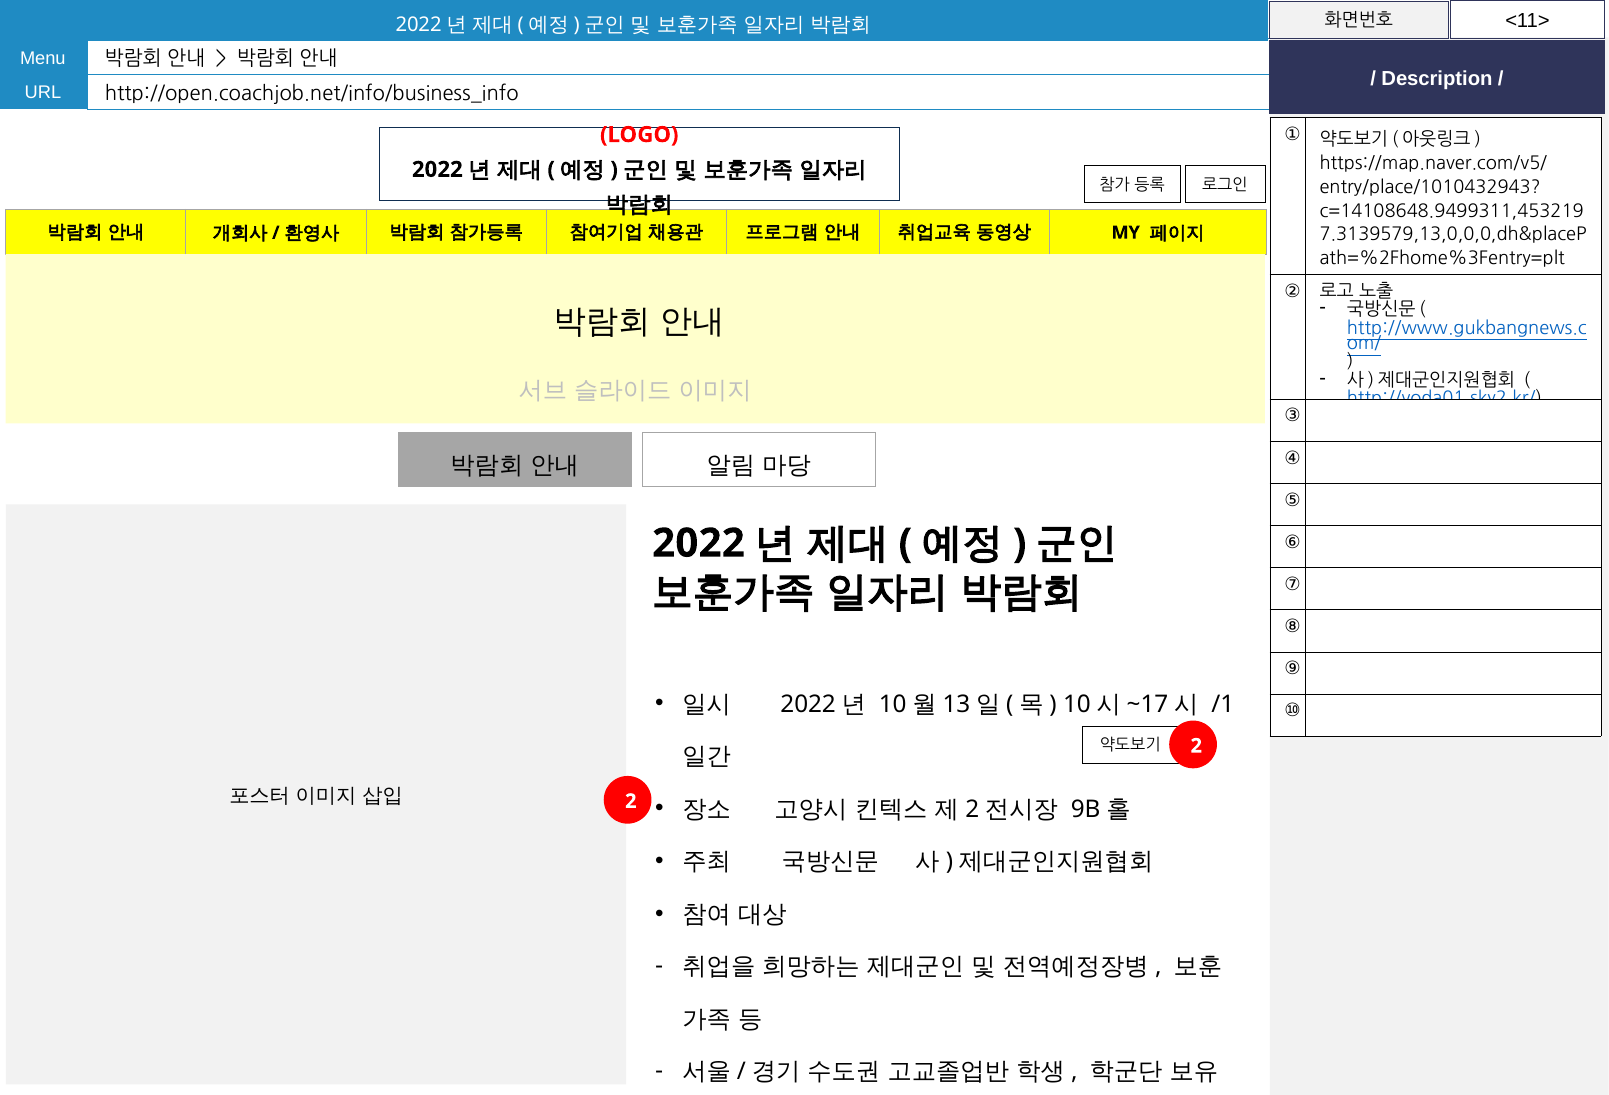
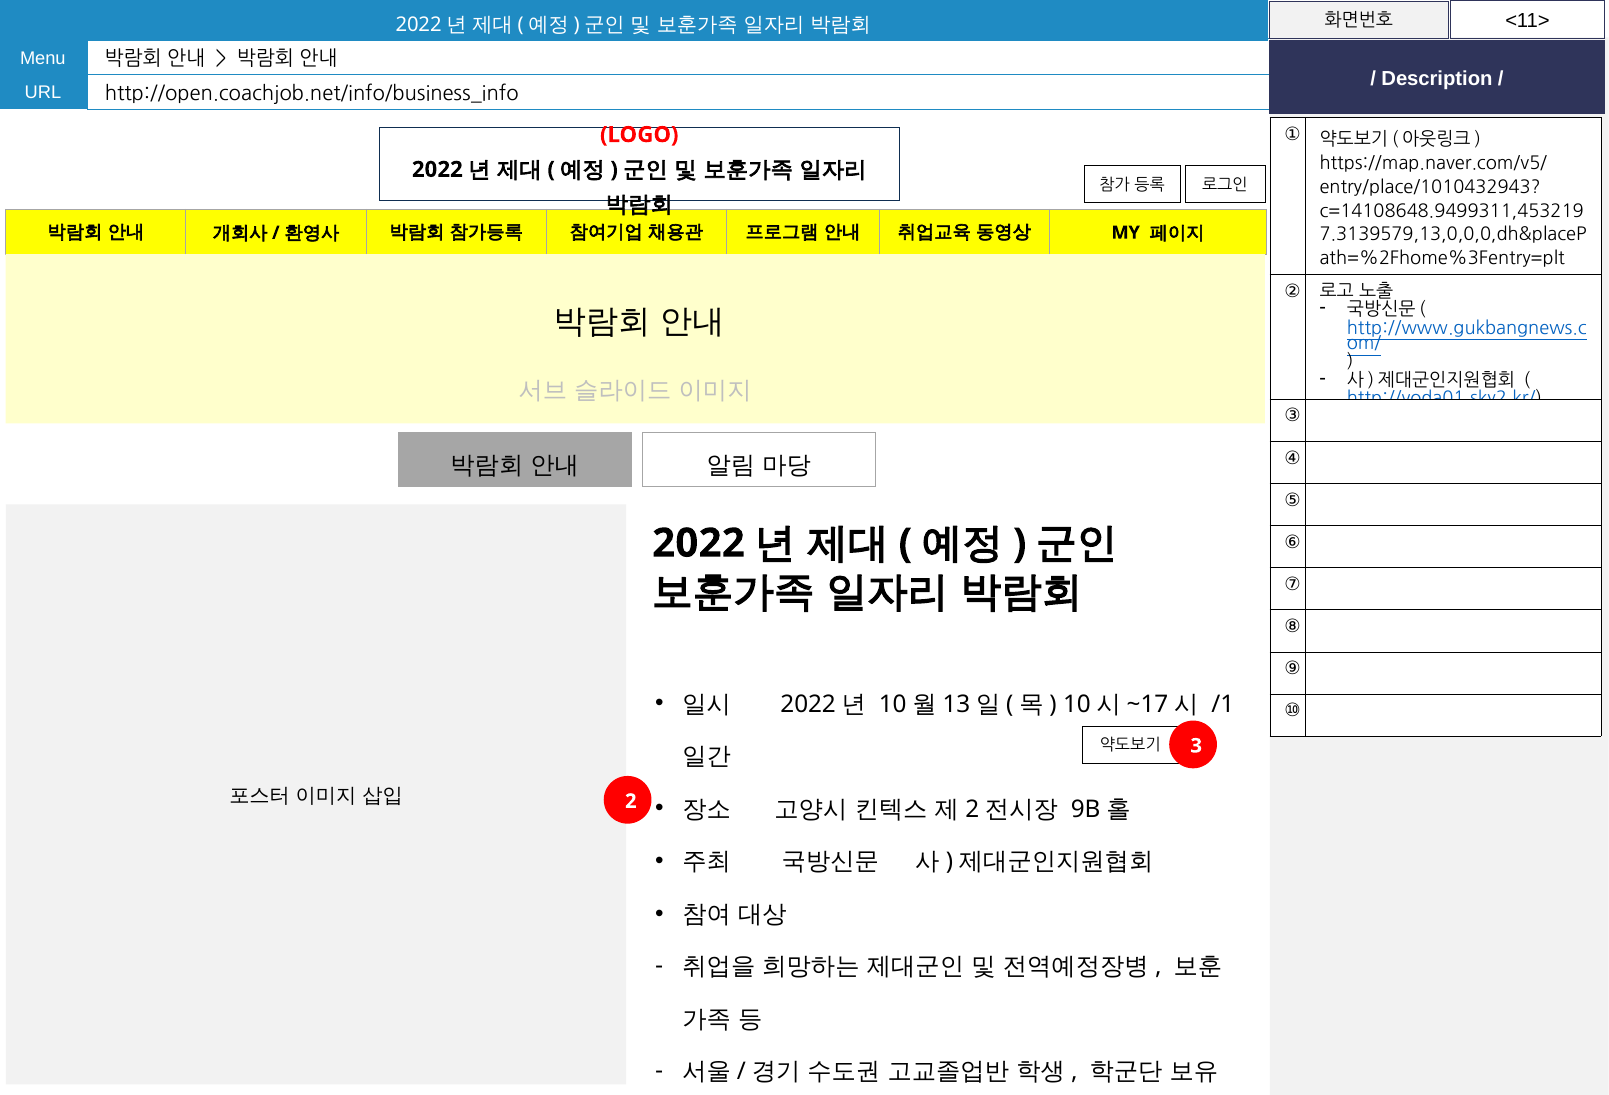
2: 2 -> 3 (1196, 746)
